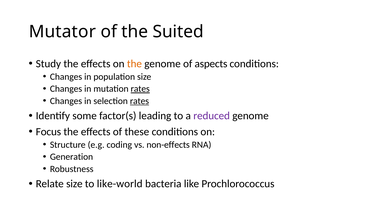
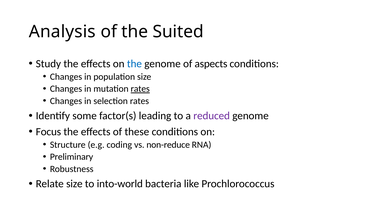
Mutator: Mutator -> Analysis (62, 32)
the colour: orange -> blue (134, 64)
rates underline: present -> none (139, 101)
non-effects: non-effects -> non-reduce (168, 145)
Generation: Generation -> Preliminary (72, 157)
like-world: like-world -> into-world (120, 184)
